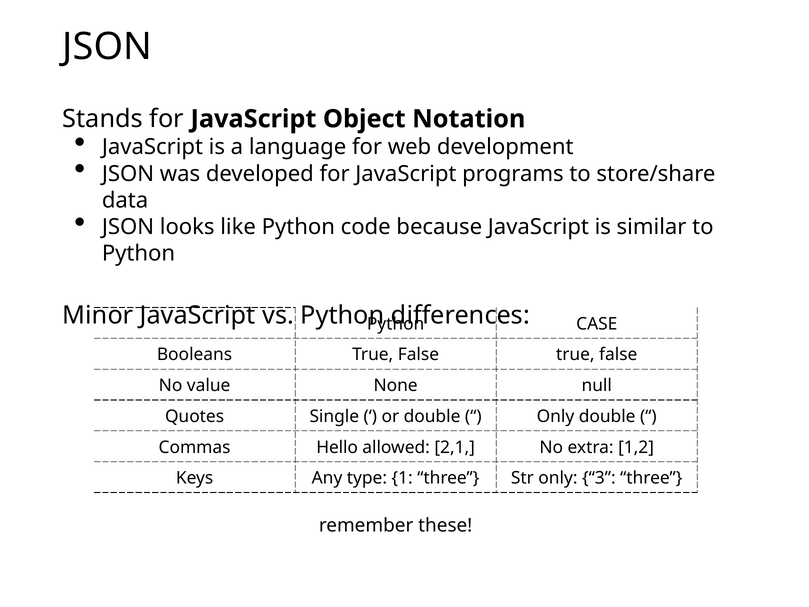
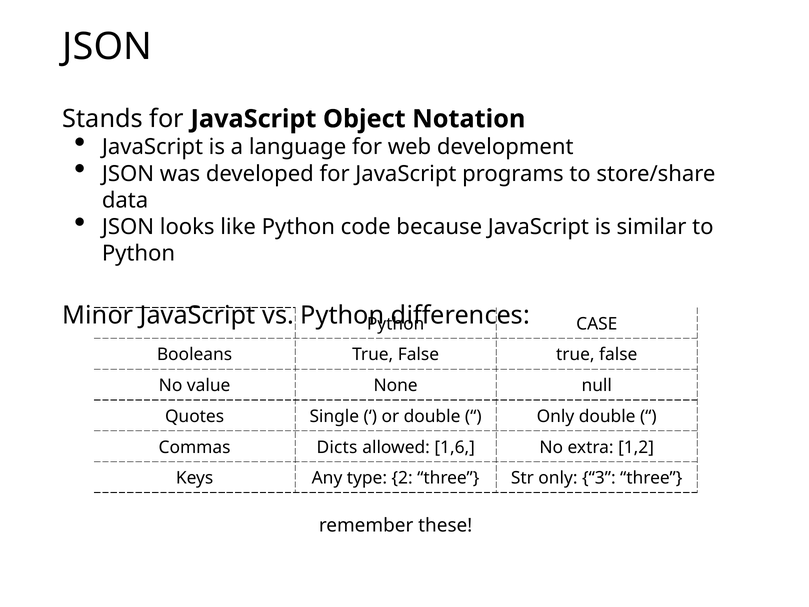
Hello: Hello -> Dicts (337, 447)
2,1: 2,1 -> 1,6 (455, 447)
1: 1 -> 2 (402, 478)
